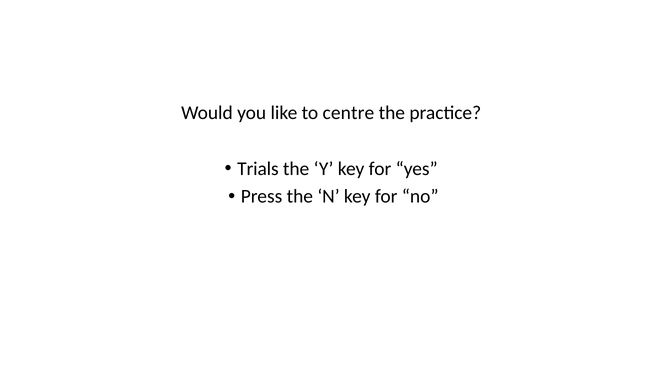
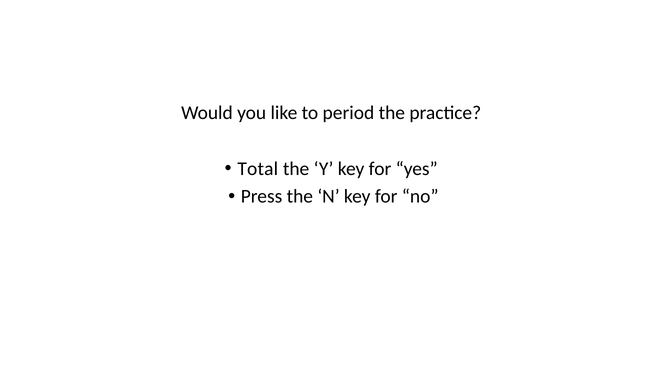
centre: centre -> period (348, 113)
Trials: Trials -> Total (258, 169)
